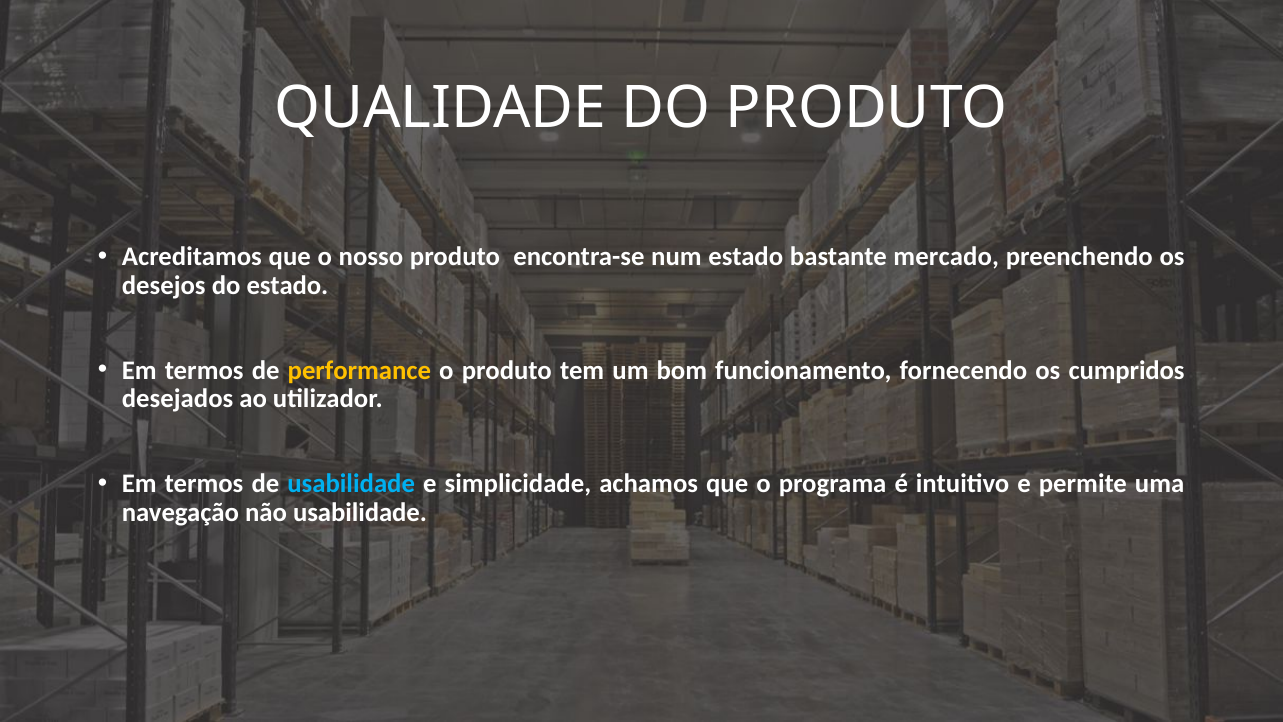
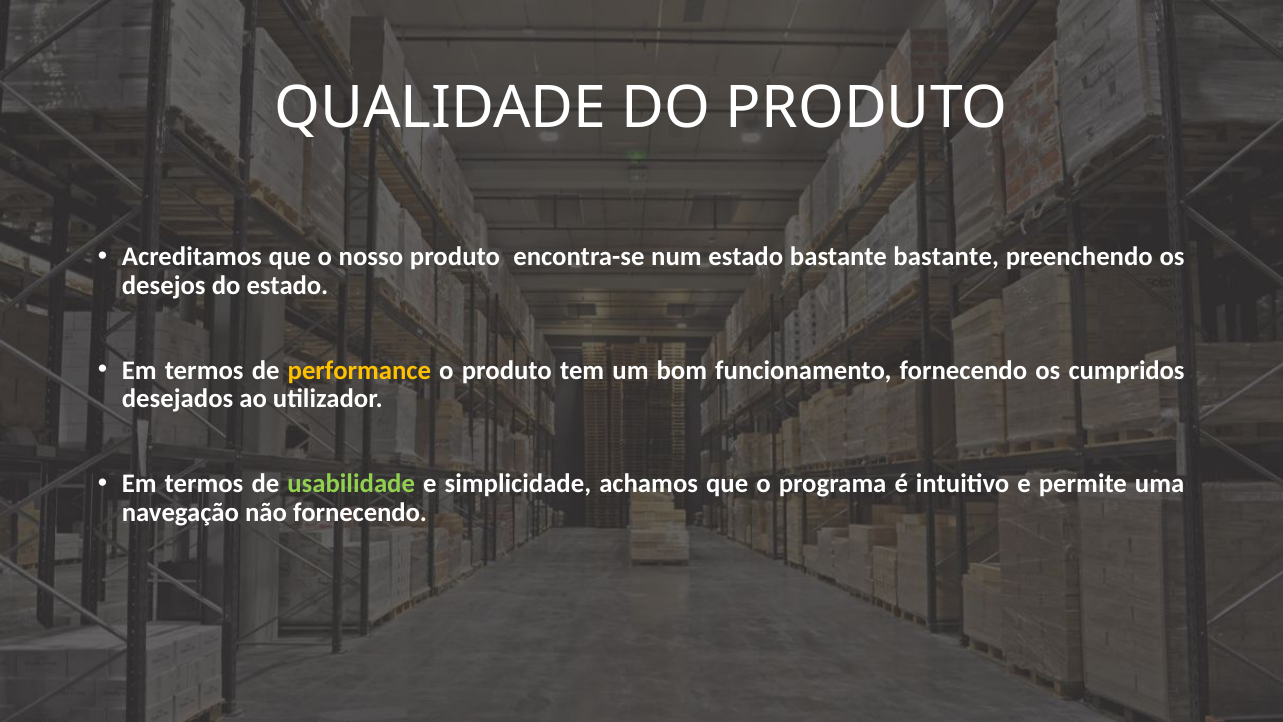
bastante mercado: mercado -> bastante (946, 257)
usabilidade colour: light blue -> light green (351, 483)
não usabilidade: usabilidade -> fornecendo (360, 512)
